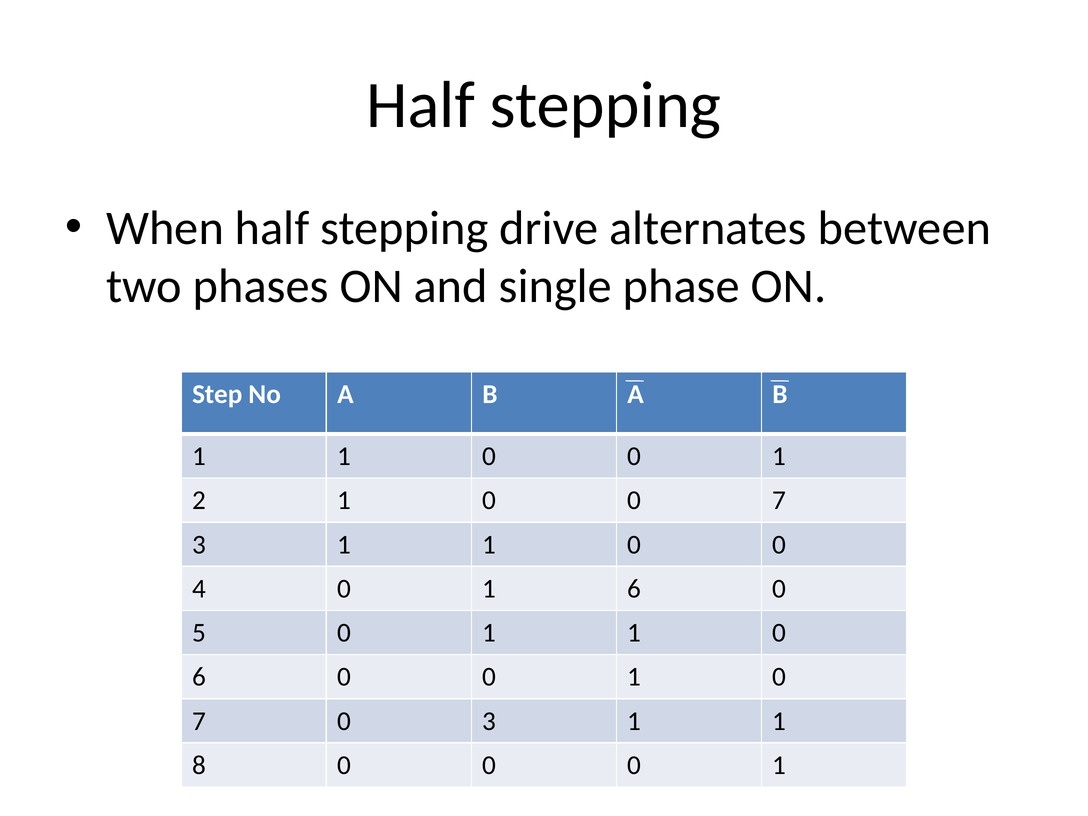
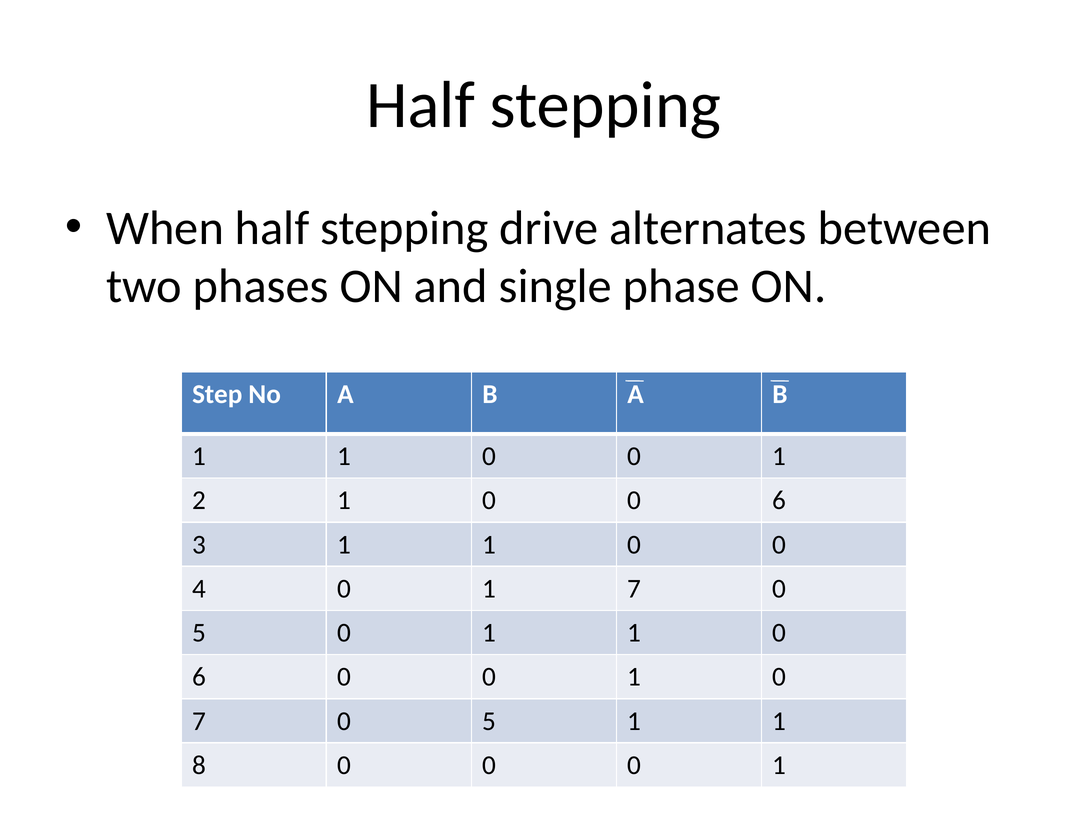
0 0 7: 7 -> 6 (779, 500)
1 6: 6 -> 7 (634, 589)
3: 3 -> 5 (489, 721)
